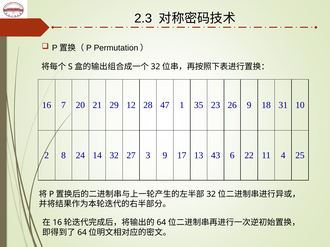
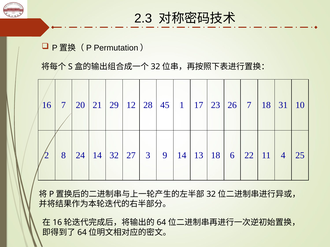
47: 47 -> 45 (165, 105)
35: 35 -> 17 (199, 105)
26 9: 9 -> 7 (249, 105)
9 17: 17 -> 14 (182, 156)
13 43: 43 -> 18 (216, 156)
